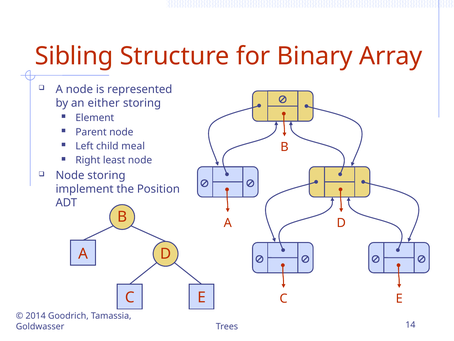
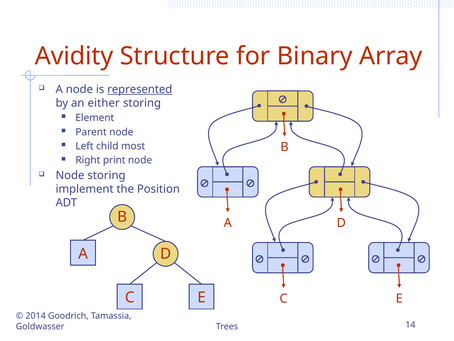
Sibling: Sibling -> Avidity (74, 56)
represented underline: none -> present (140, 89)
meal: meal -> most (133, 146)
least: least -> print (114, 160)
